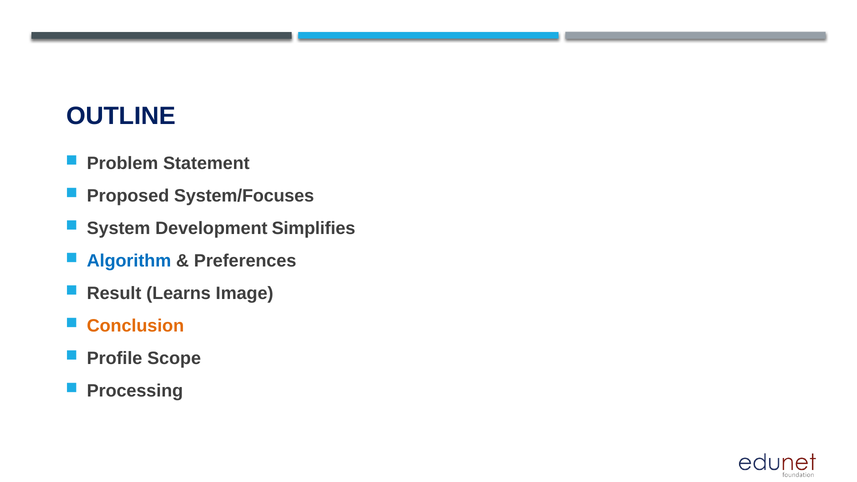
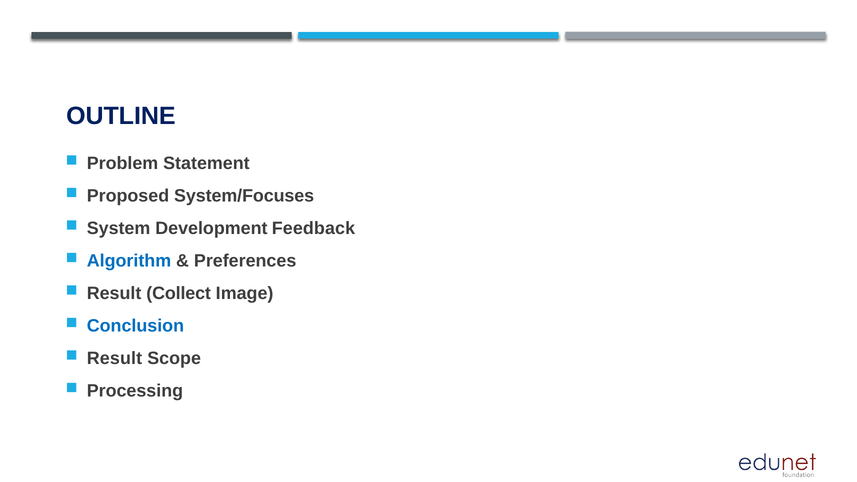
Simplifies: Simplifies -> Feedback (313, 229)
Learns: Learns -> Collect (179, 294)
Conclusion colour: orange -> blue (135, 326)
Profile: Profile -> Result (114, 359)
